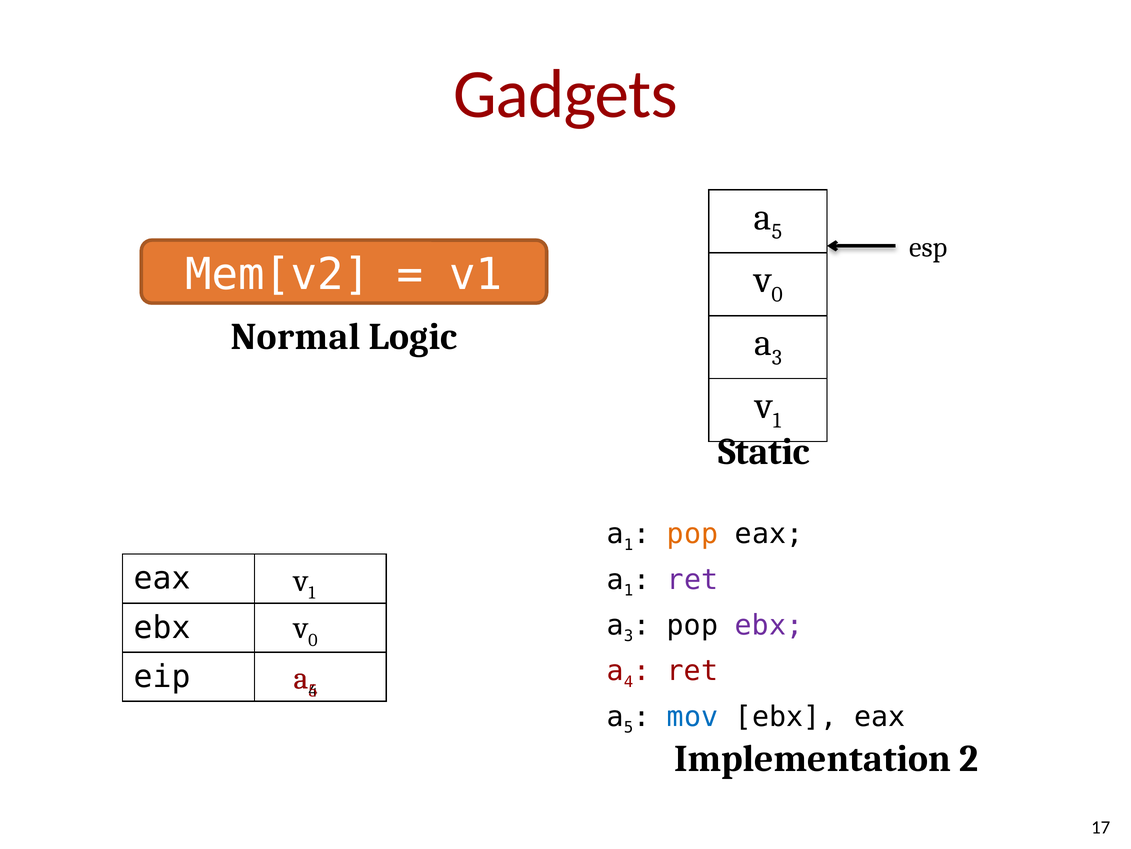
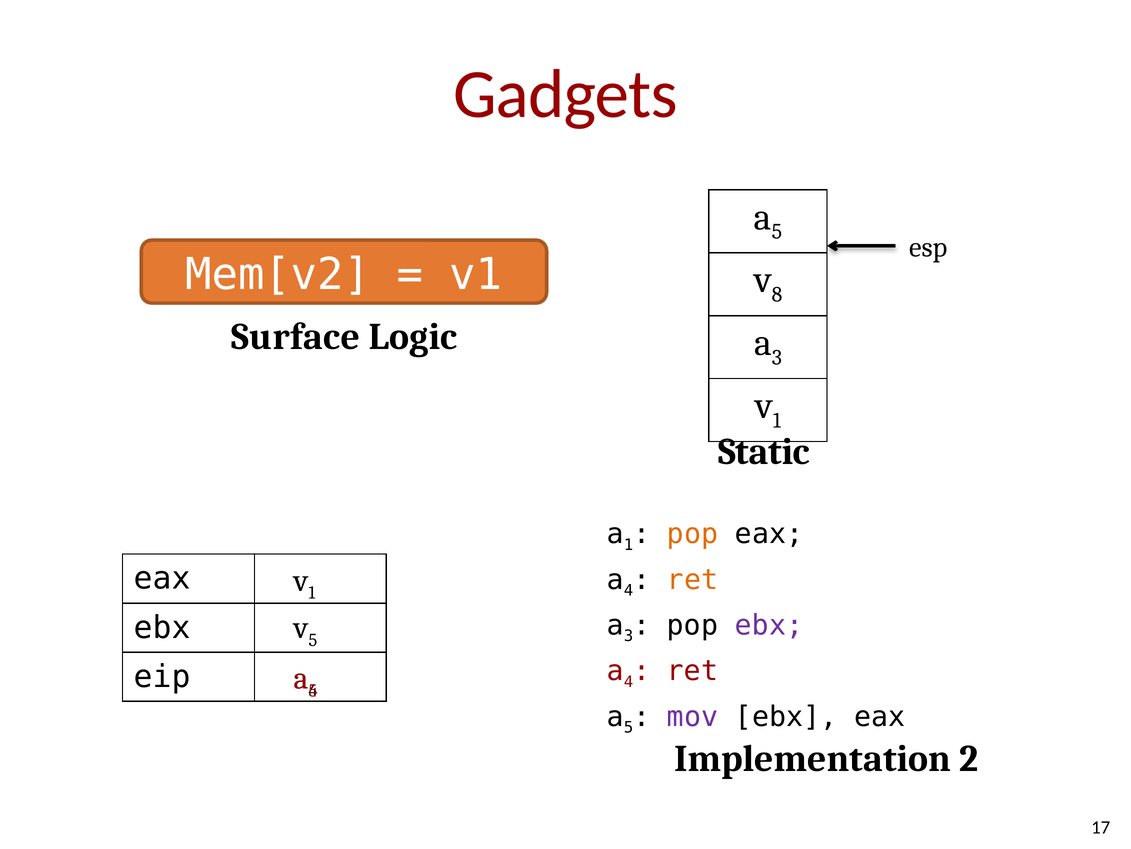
0: 0 -> 8 (777, 294)
Normal: Normal -> Surface (295, 337)
1: 1 -> 4 (629, 590)
ret colour: purple -> orange (693, 579)
0: 0 -> 5 (313, 640)
mov colour: blue -> purple (693, 716)
